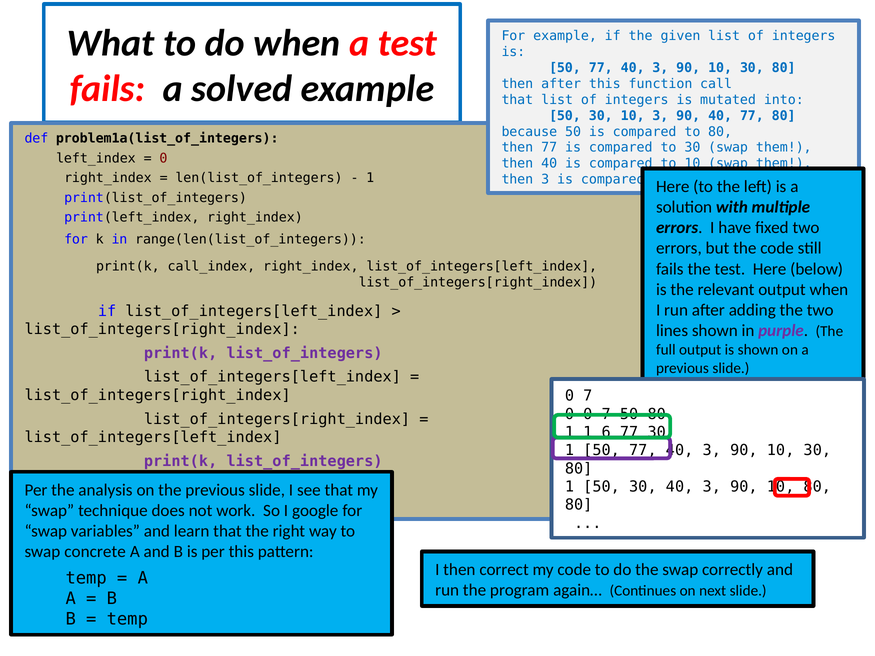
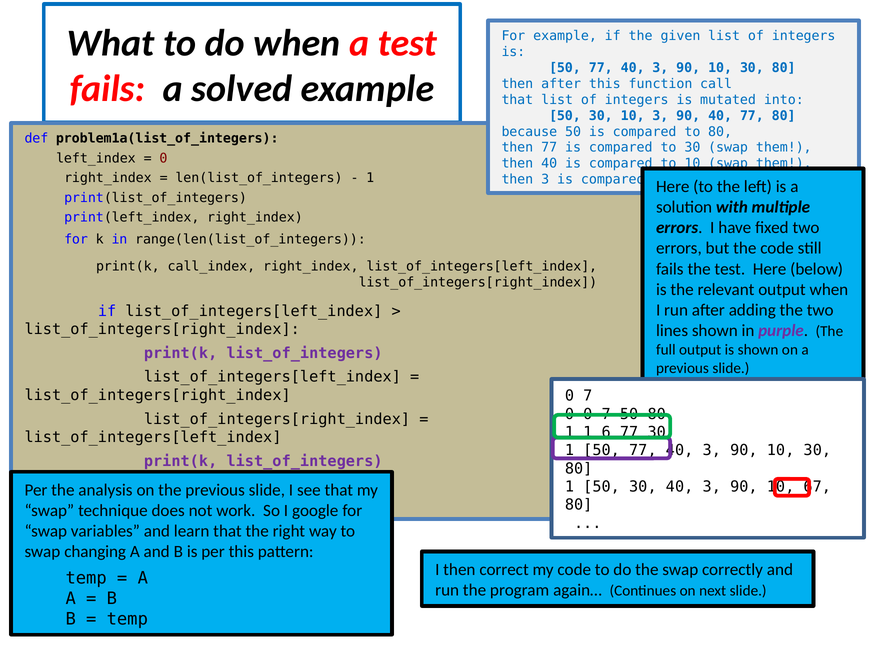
10 80: 80 -> 67 (817, 487)
concrete: concrete -> changing (95, 552)
